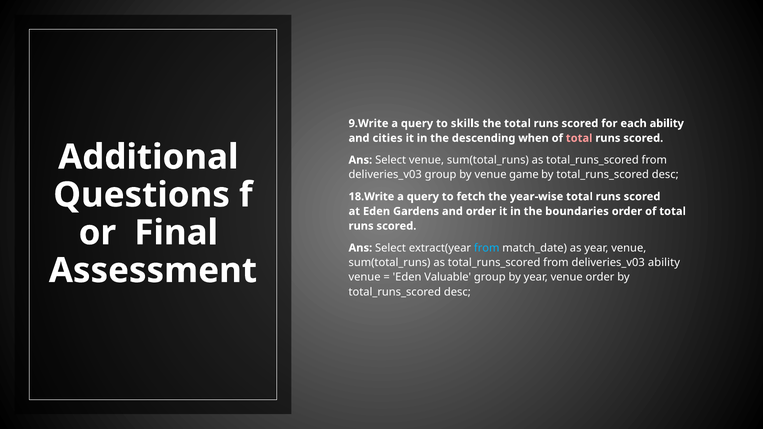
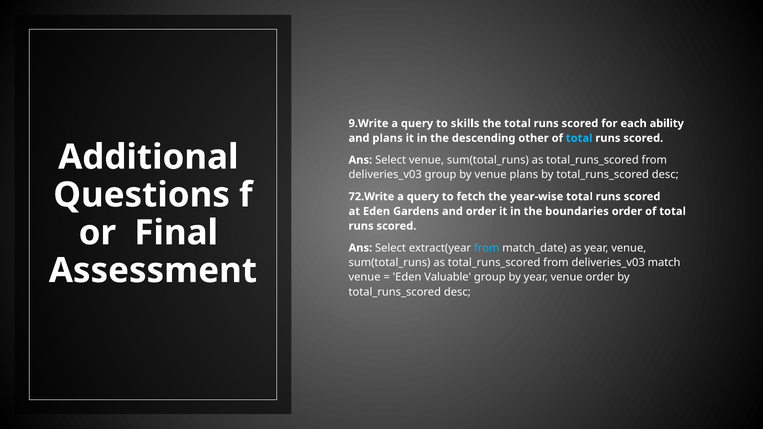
and cities: cities -> plans (388, 138)
when: when -> other (534, 138)
total colour: pink -> light blue (579, 138)
venue game: game -> plans (524, 175)
18.Write: 18.Write -> 72.Write (371, 197)
deliveries_v03 ability: ability -> match (664, 263)
